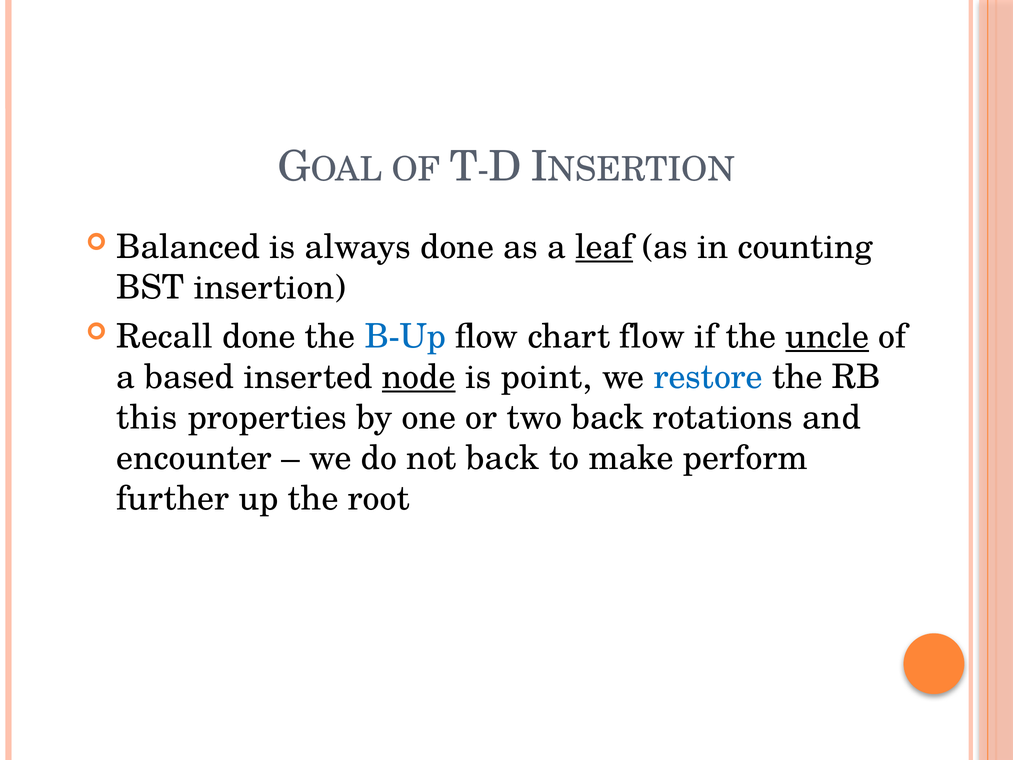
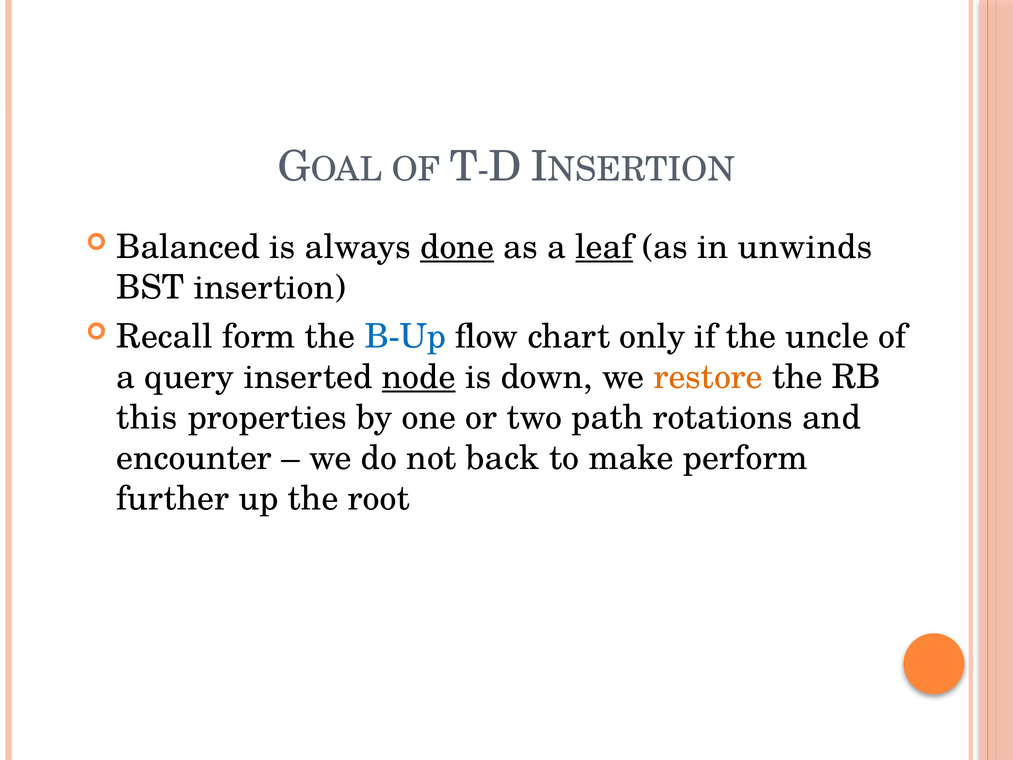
done underline: none -> present (457, 247)
counting: counting -> unwinds (805, 247)
Recall done: done -> form (259, 337)
chart flow: flow -> only (652, 337)
uncle underline: present -> none (827, 337)
based: based -> query (189, 377)
point: point -> down (547, 377)
restore colour: blue -> orange (708, 377)
two back: back -> path (607, 418)
